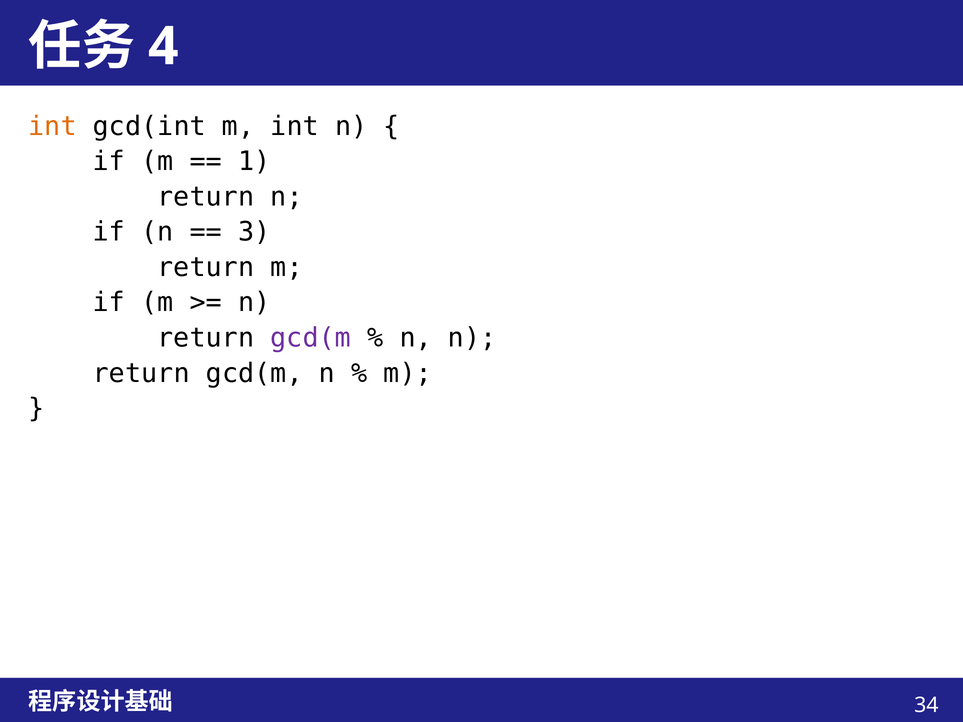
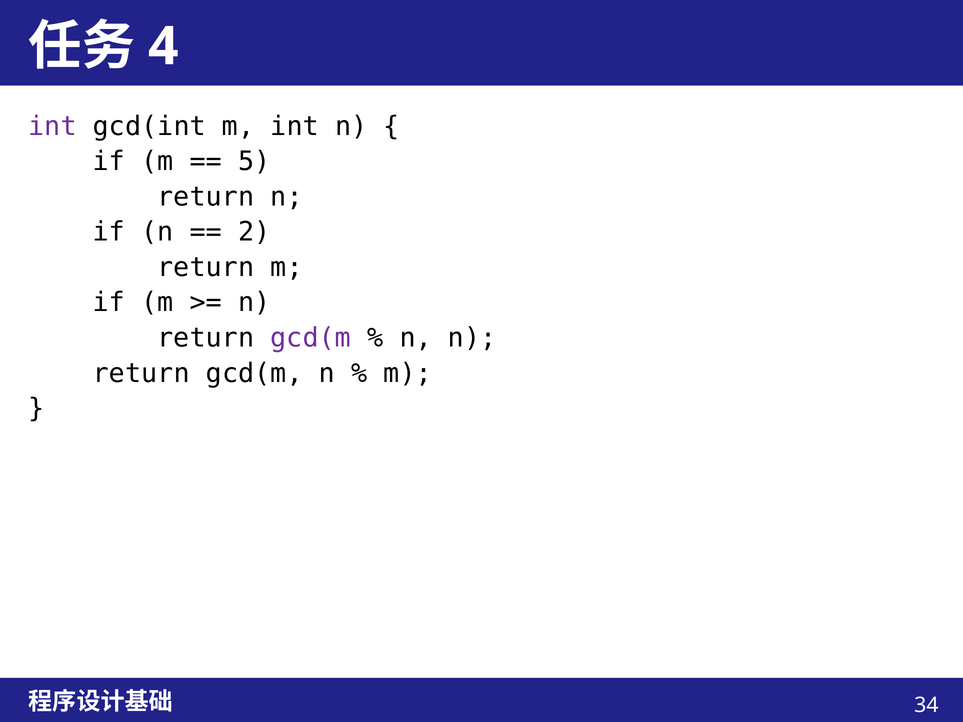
int colour: orange -> purple (53, 126)
1: 1 -> 5 (254, 162)
3: 3 -> 2 (254, 232)
